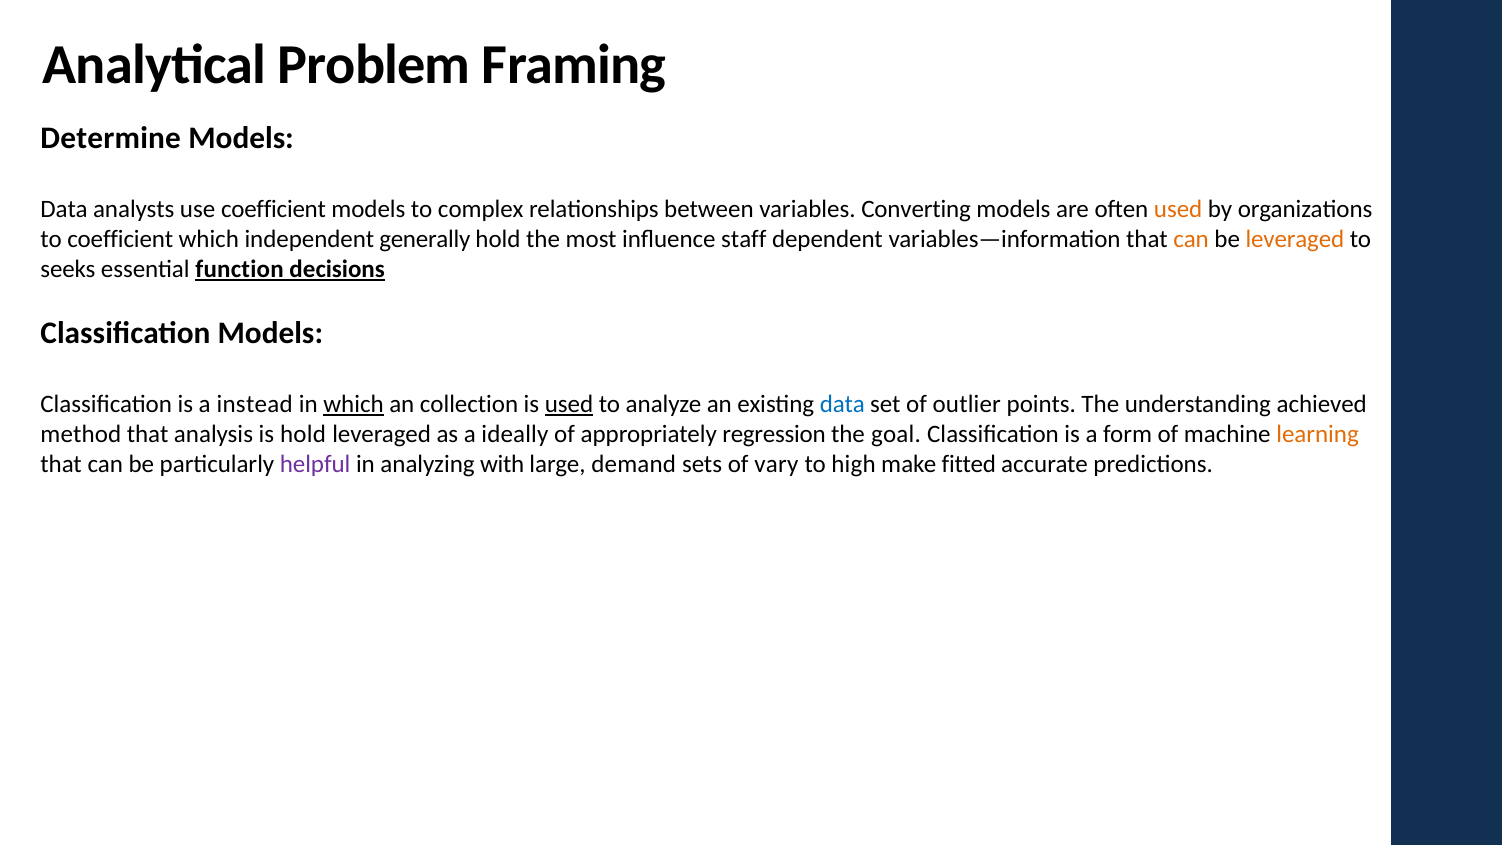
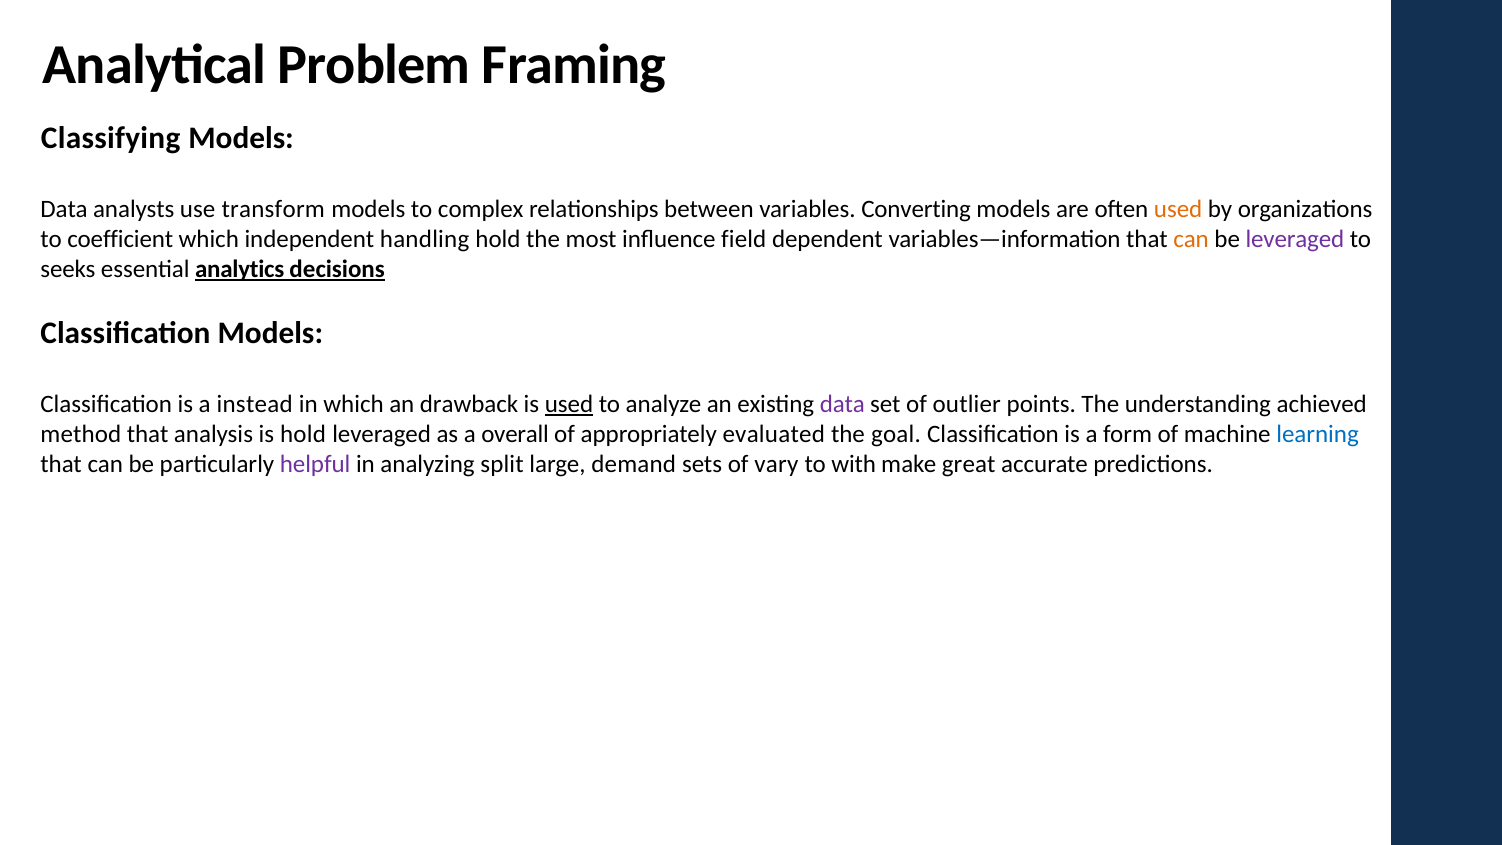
Determine: Determine -> Classifying (111, 138)
use coefficient: coefficient -> transform (273, 209)
generally: generally -> handling (425, 239)
staff: staff -> field (744, 239)
leveraged colour: orange -> purple (1295, 239)
function: function -> analytics (240, 269)
which underline: present -> none (354, 404)
collection: collection -> drawback (469, 404)
data colour: blue -> purple (842, 404)
ideally: ideally -> overall (515, 434)
regression: regression -> evaluated (774, 434)
learning colour: orange -> blue (1318, 434)
with: with -> split (502, 464)
high: high -> with (854, 464)
fitted: fitted -> great (969, 464)
